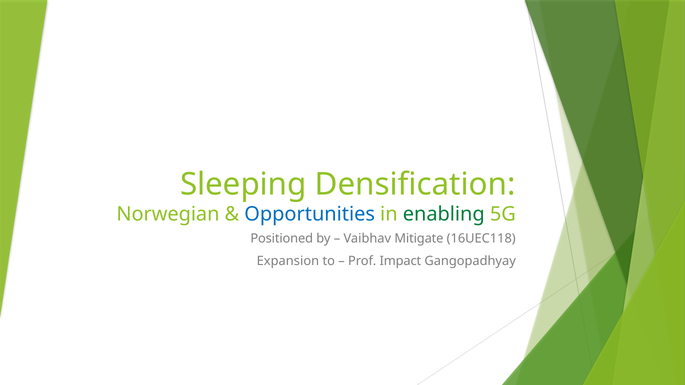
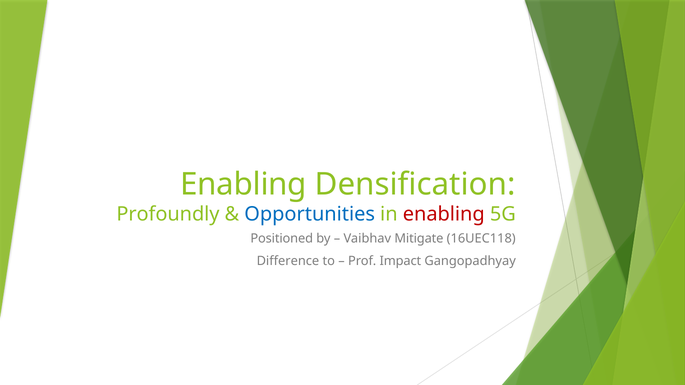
Sleeping: Sleeping -> Enabling (243, 184)
Norwegian: Norwegian -> Profoundly (168, 214)
enabling colour: green -> red (444, 214)
Expansion: Expansion -> Difference (288, 261)
